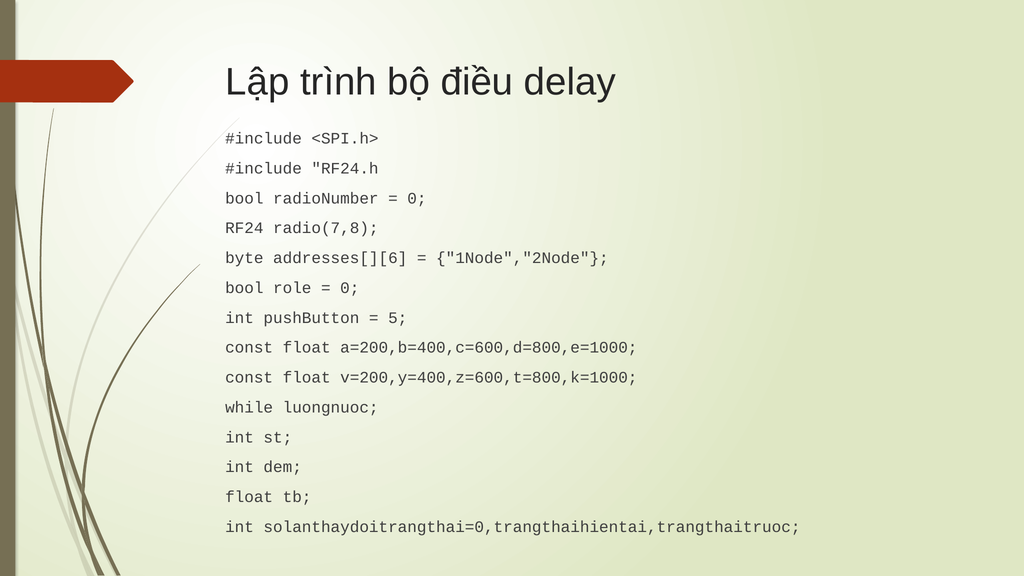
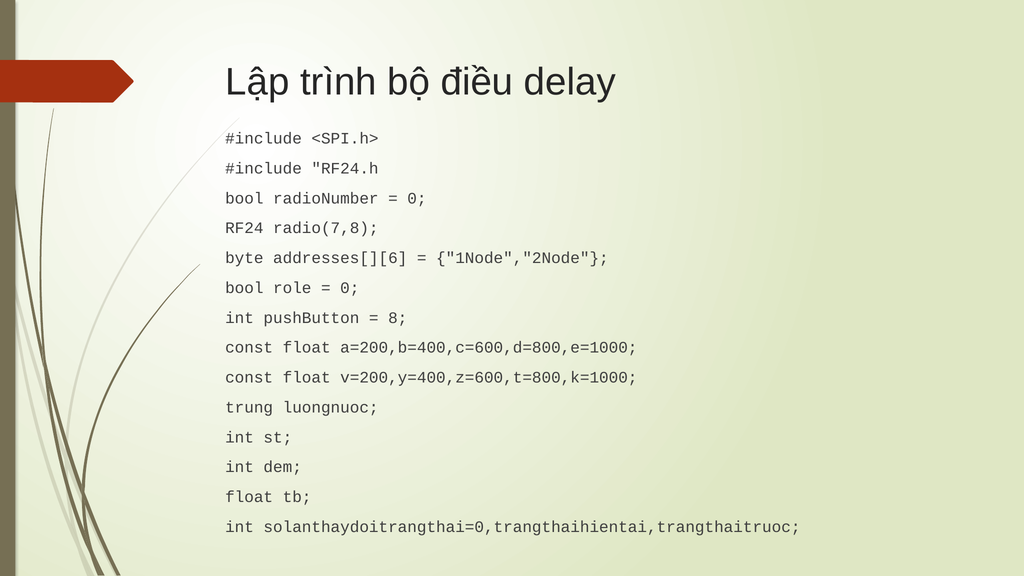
5: 5 -> 8 (398, 318)
while: while -> trung (249, 407)
